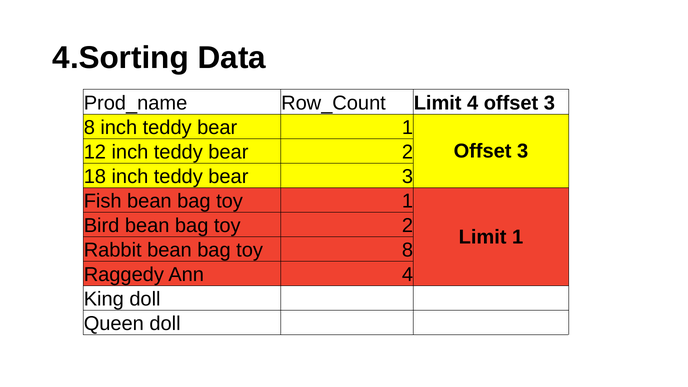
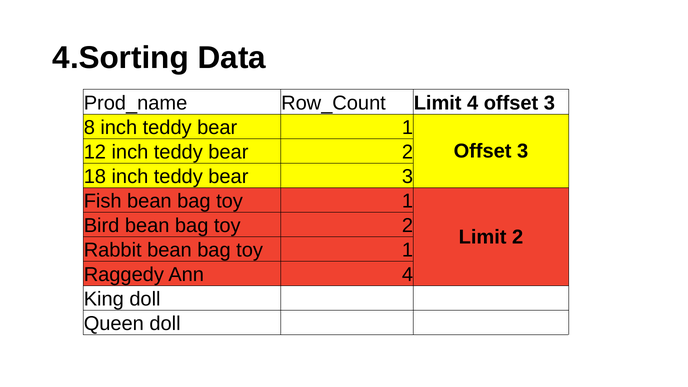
Limit 1: 1 -> 2 (518, 237)
8: 8 -> 1 (408, 250)
